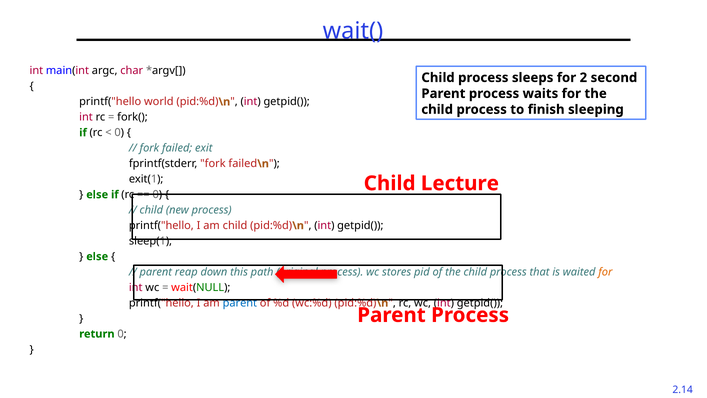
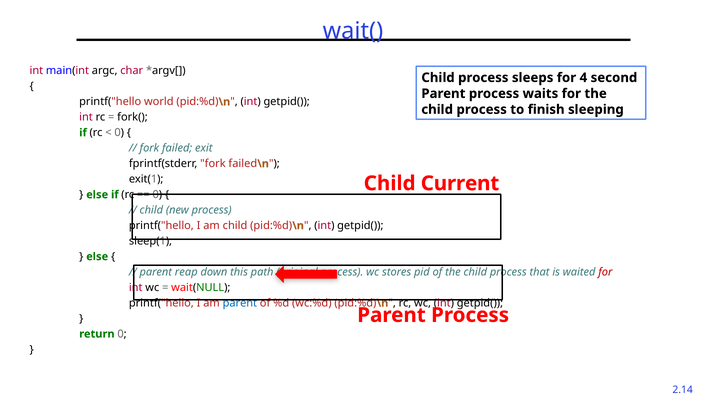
2: 2 -> 4 (583, 78)
Lecture: Lecture -> Current (460, 183)
for colour: orange -> red (605, 272)
